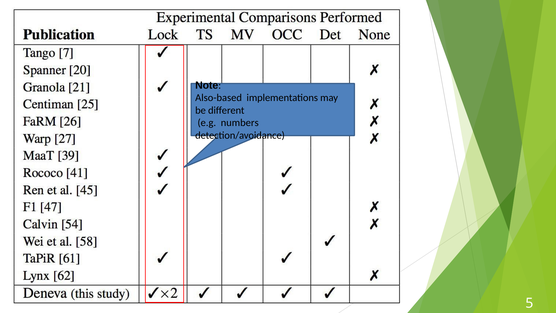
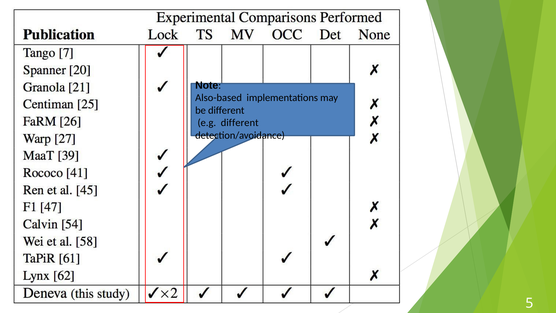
e.g numbers: numbers -> different (240, 123)
